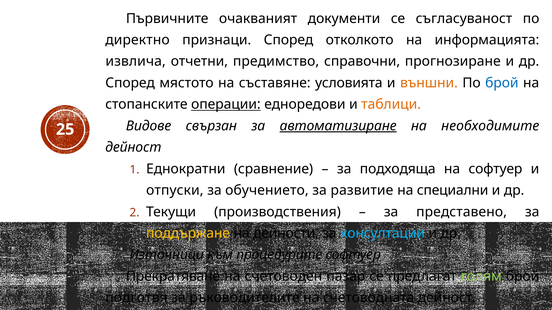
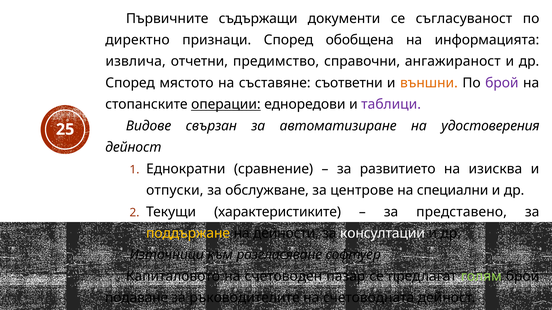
очакваният: очакваният -> съдържащи (258, 19)
отколкото: отколкото -> обобщена (360, 40)
прогнозиране: прогнозиране -> ангажираност (453, 62)
условията: условията -> съответни (349, 83)
брой colour: blue -> purple (502, 83)
таблици colour: orange -> purple (391, 105)
автоматизиране underline: present -> none (338, 126)
необходимите: необходимите -> удостоверения (490, 126)
подходяща: подходяща -> развитието (398, 169)
на софтуер: софтуер -> изисква (495, 169)
обучението: обучението -> обслужване (267, 191)
развитие: развитие -> центрове (362, 191)
производствения: производствения -> характеристиките (278, 212)
консултации colour: light blue -> white (382, 234)
процедурите: процедурите -> разгласяване (279, 255)
Прекратяване: Прекратяване -> Капиталовото (173, 277)
подготвя: подготвя -> подаване (137, 298)
